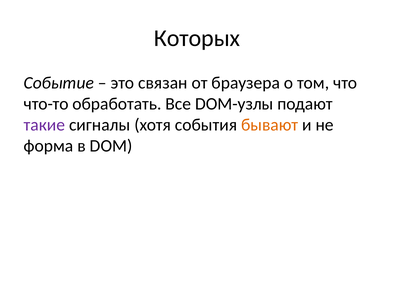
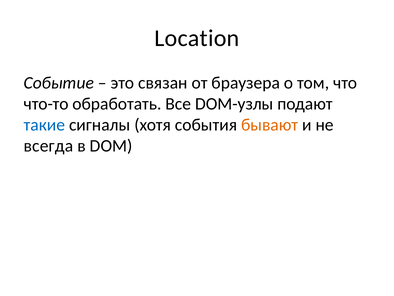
Которых: Которых -> Location (197, 38)
такие colour: purple -> blue (44, 125)
форма: форма -> всегда (48, 146)
